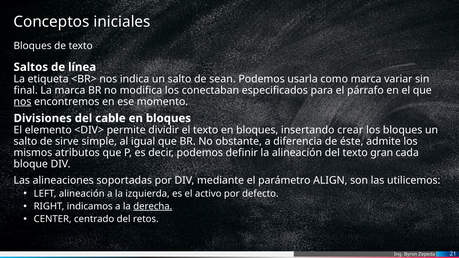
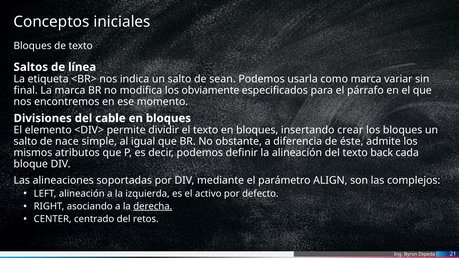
conectaban: conectaban -> obviamente (210, 90)
nos underline: present -> none (22, 102)
sirve: sirve -> nace (67, 142)
gran: gran -> back (382, 153)
utilicemos: utilicemos -> complejos (414, 180)
indicamos: indicamos -> asociando (90, 206)
